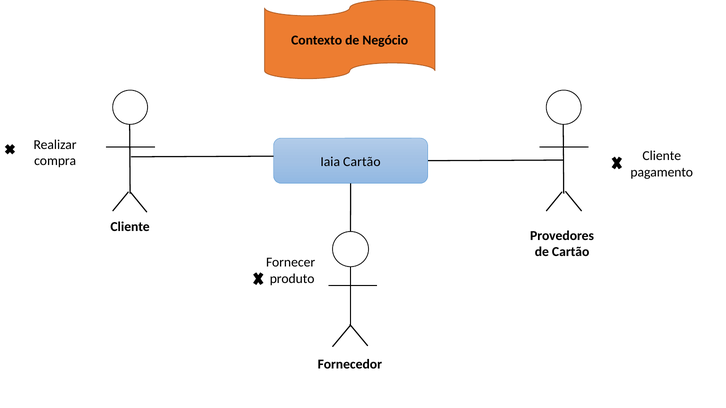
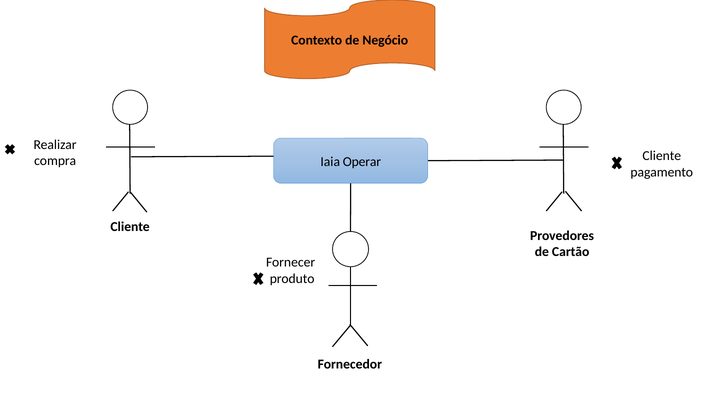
Iaia Cartão: Cartão -> Operar (362, 162)
